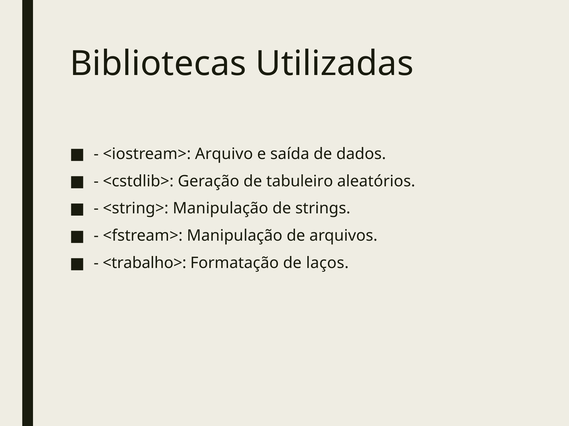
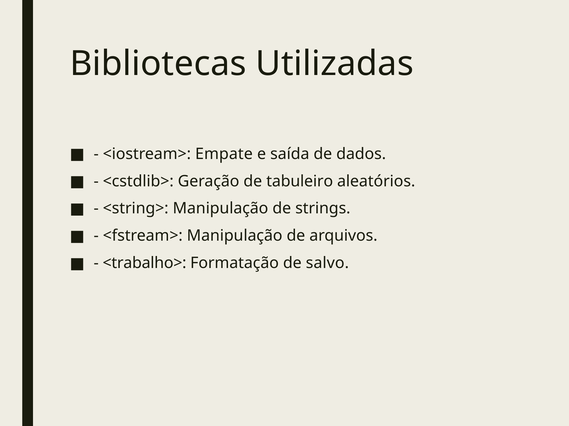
Arquivo: Arquivo -> Empate (224, 154)
laços: laços -> salvo (327, 263)
